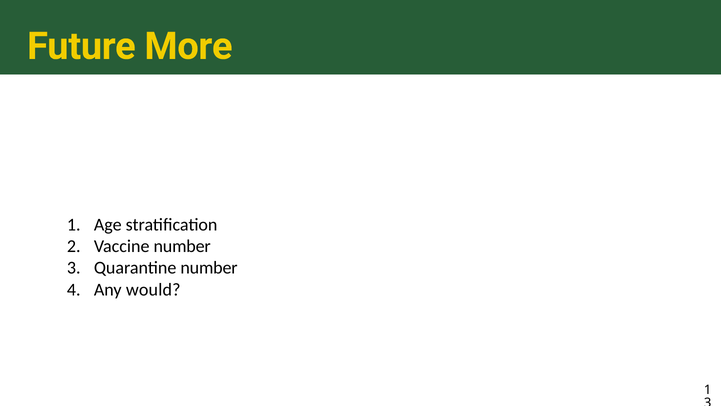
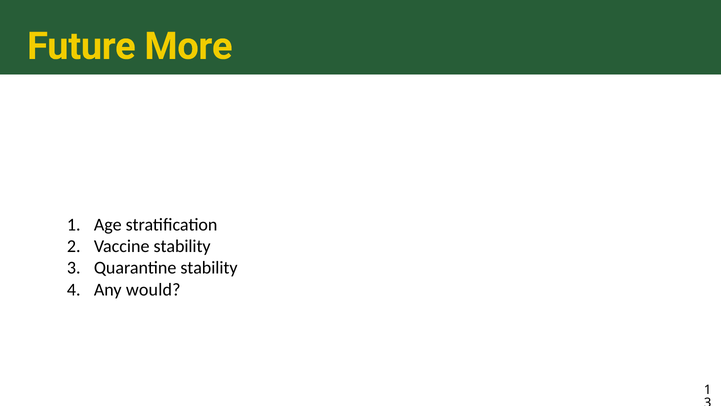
Vaccine number: number -> stability (182, 246)
Quarantine number: number -> stability (209, 268)
